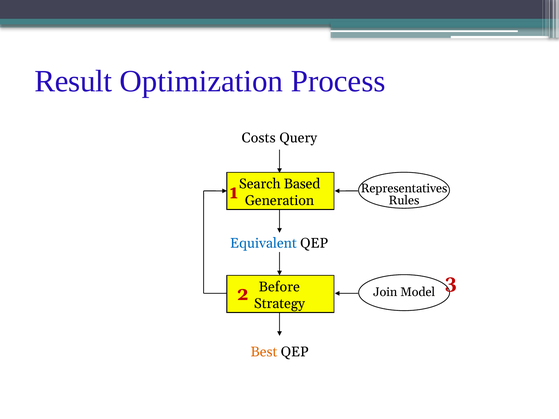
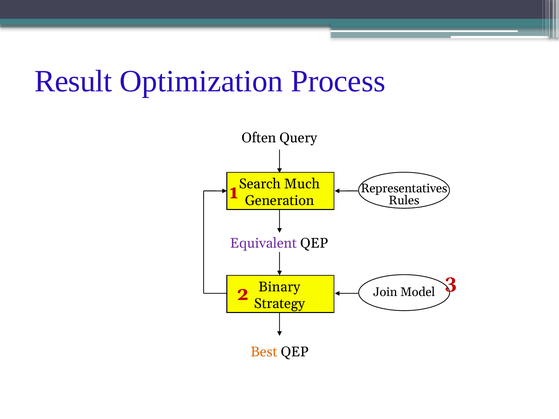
Costs: Costs -> Often (259, 138)
Based: Based -> Much (302, 184)
Equivalent colour: blue -> purple (263, 243)
Before: Before -> Binary (279, 287)
